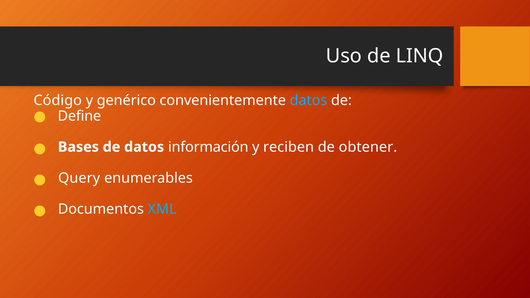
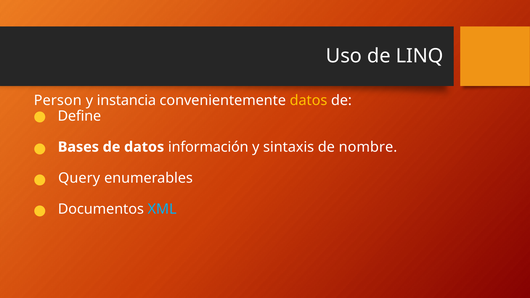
Código: Código -> Person (58, 101)
genérico: genérico -> instancia (126, 101)
datos colour: light blue -> yellow (309, 101)
reciben: reciben -> sintaxis (289, 147)
obtener: obtener -> nombre (368, 147)
